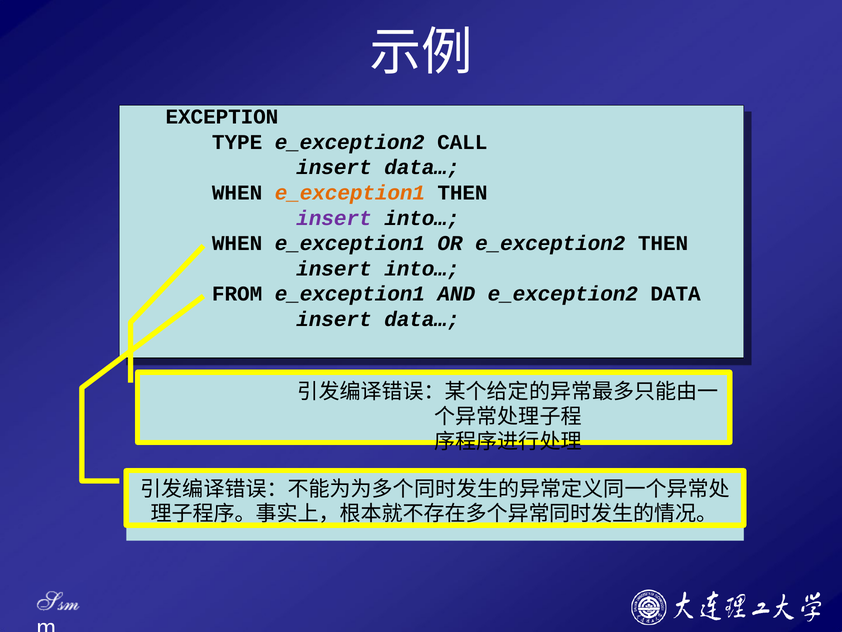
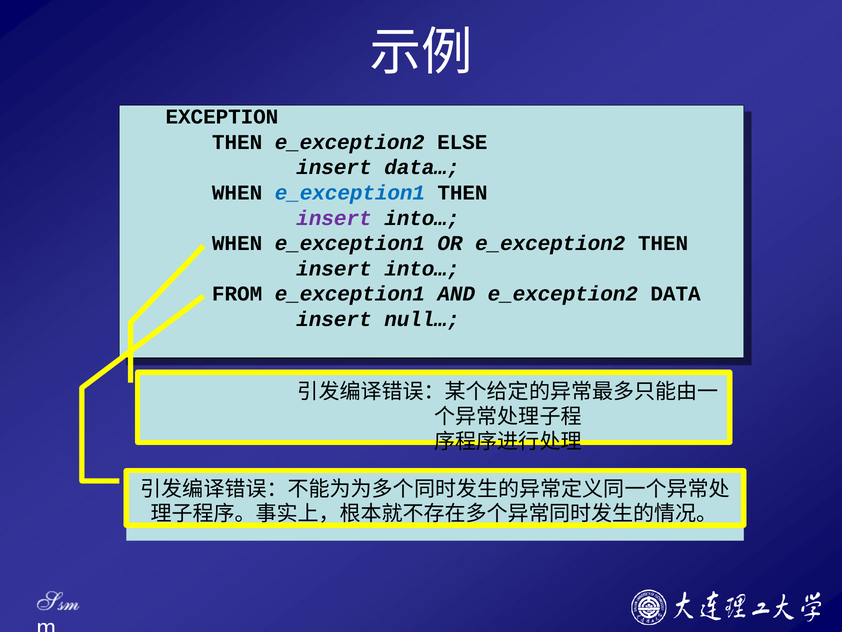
TYPE: TYPE -> THEN (237, 142)
CALL: CALL -> ELSE (462, 142)
e_exception1 colour: orange -> blue (350, 193)
data…: data… -> null… (422, 319)
